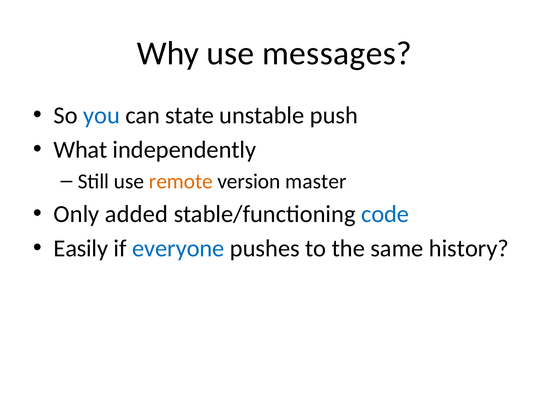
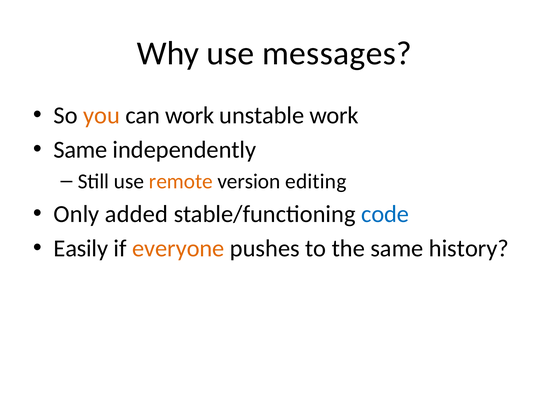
you colour: blue -> orange (102, 115)
can state: state -> work (190, 115)
unstable push: push -> work (334, 115)
What: What -> Same (80, 150)
master: master -> editing (316, 181)
everyone colour: blue -> orange (178, 248)
